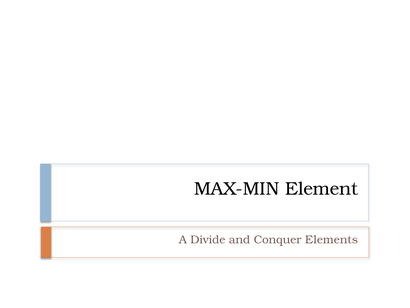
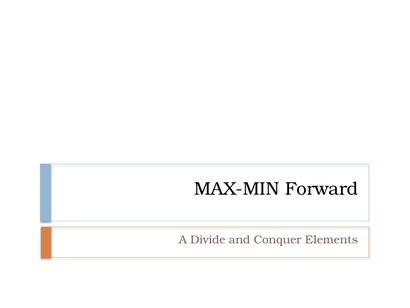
Element: Element -> Forward (322, 188)
